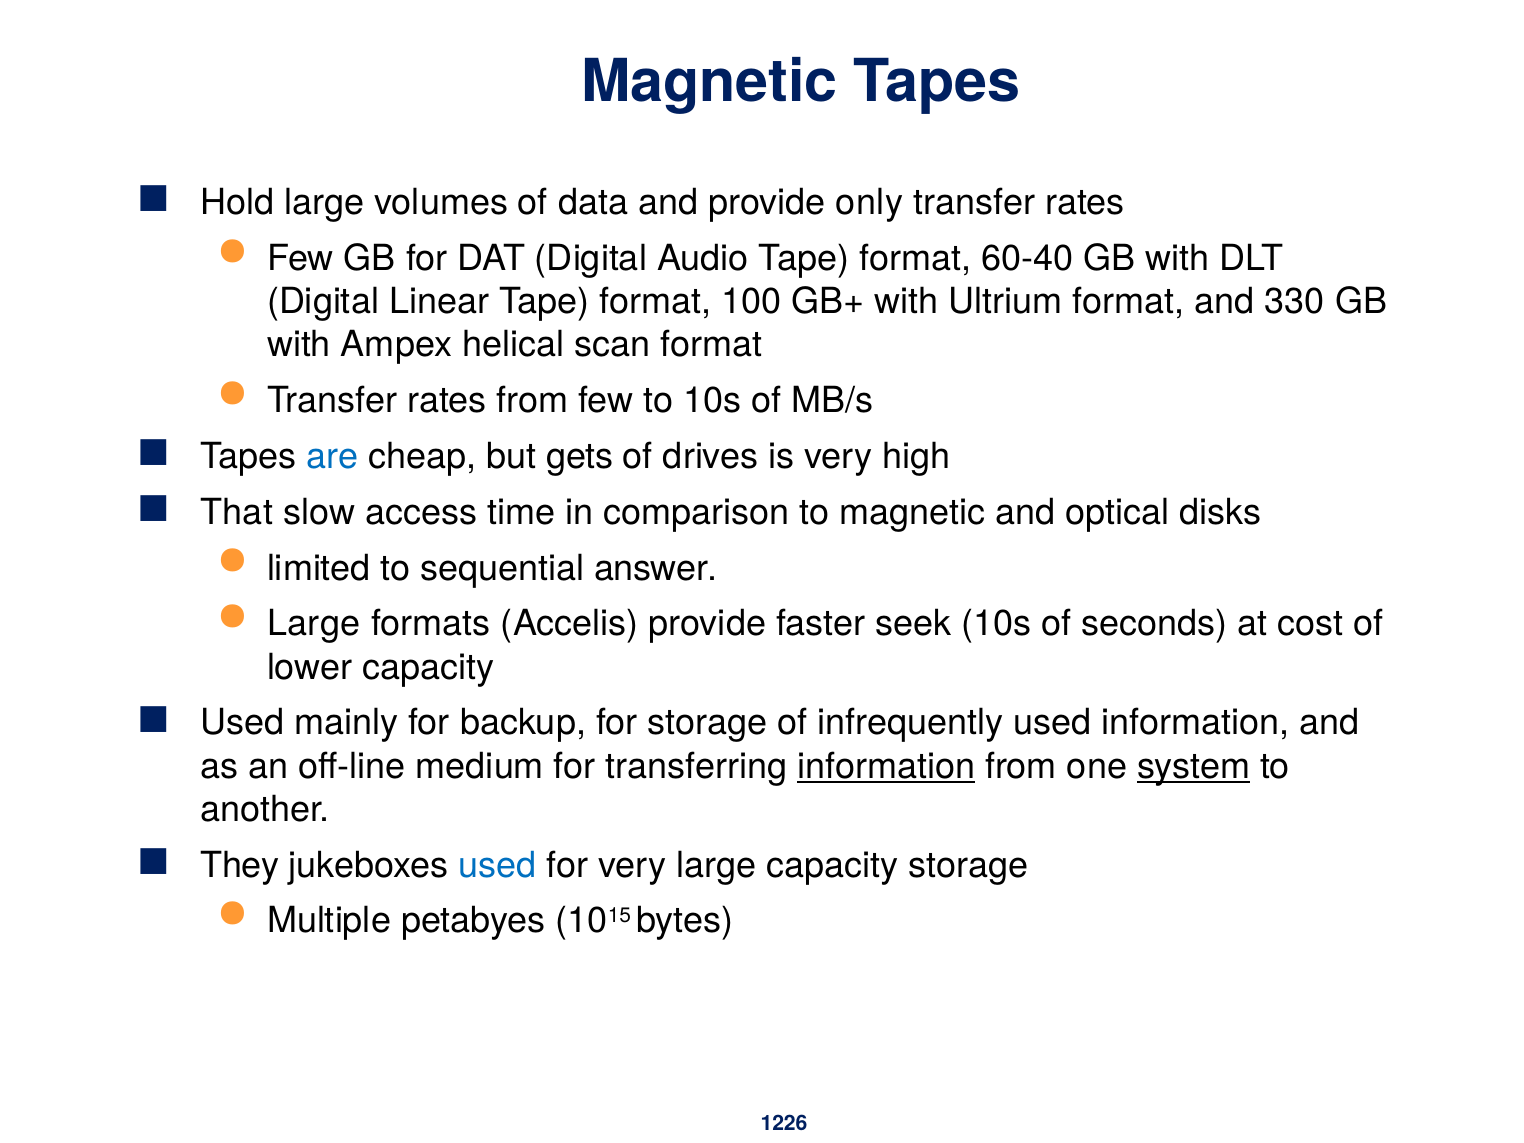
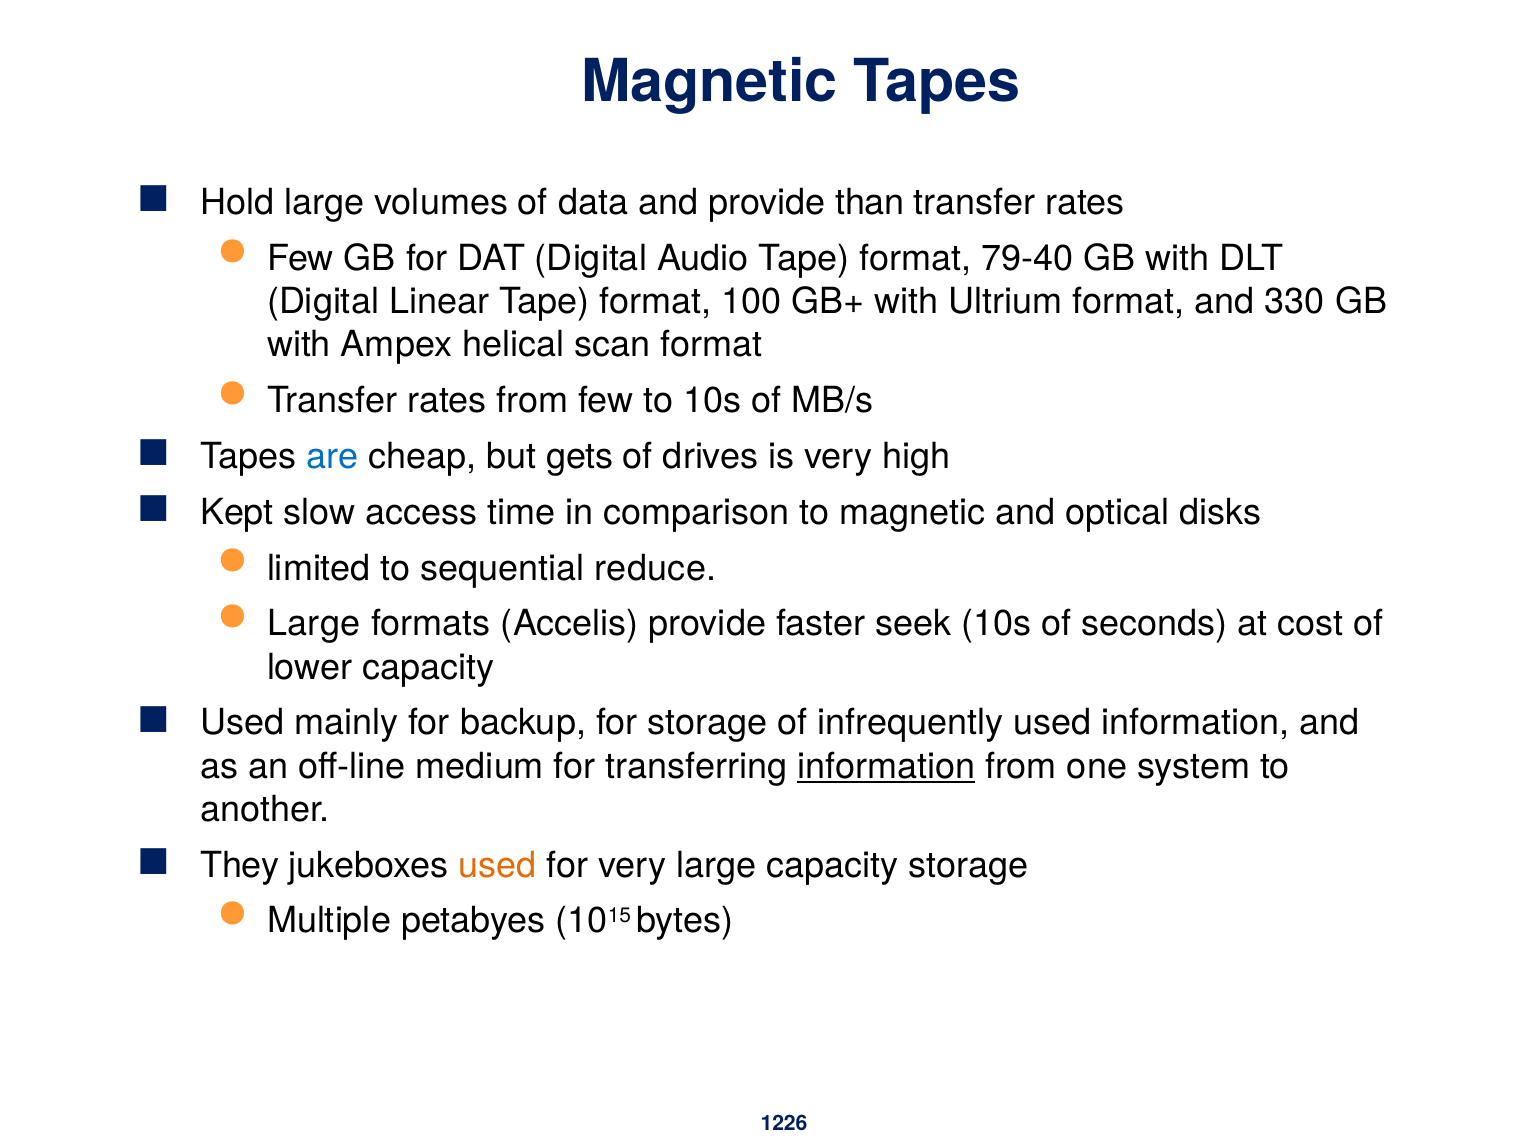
only: only -> than (870, 203)
60-40: 60-40 -> 79-40 (1028, 259)
That: That -> Kept (237, 512)
answer: answer -> reduce (656, 568)
system underline: present -> none (1194, 766)
used colour: blue -> orange (498, 865)
